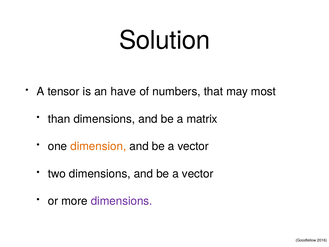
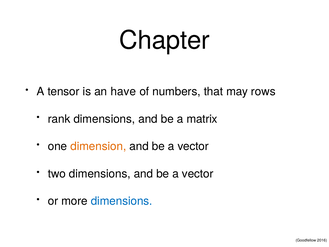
Solution: Solution -> Chapter (165, 40)
most: most -> rows (263, 91)
than: than -> rank (59, 119)
dimensions colour: purple -> blue (122, 201)
